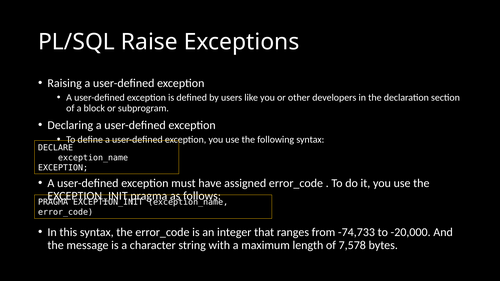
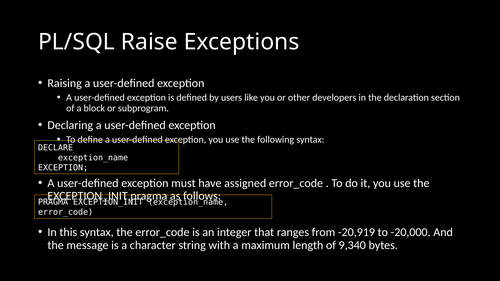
-74,733: -74,733 -> -20,919 (356, 232)
7,578: 7,578 -> 9,340 (352, 245)
